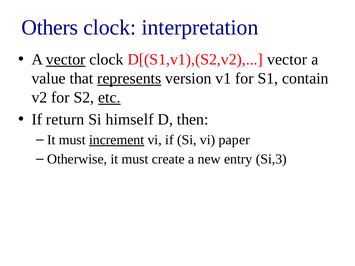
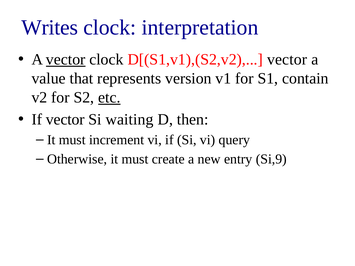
Others: Others -> Writes (50, 28)
represents underline: present -> none (129, 79)
If return: return -> vector (65, 120)
himself: himself -> waiting (130, 120)
increment underline: present -> none (117, 140)
paper: paper -> query (234, 140)
Si,3: Si,3 -> Si,9 (271, 159)
